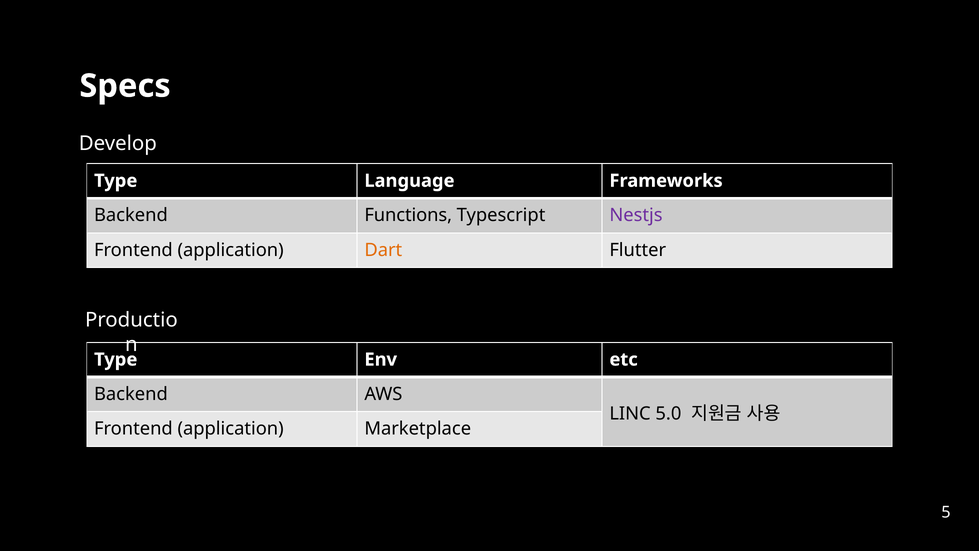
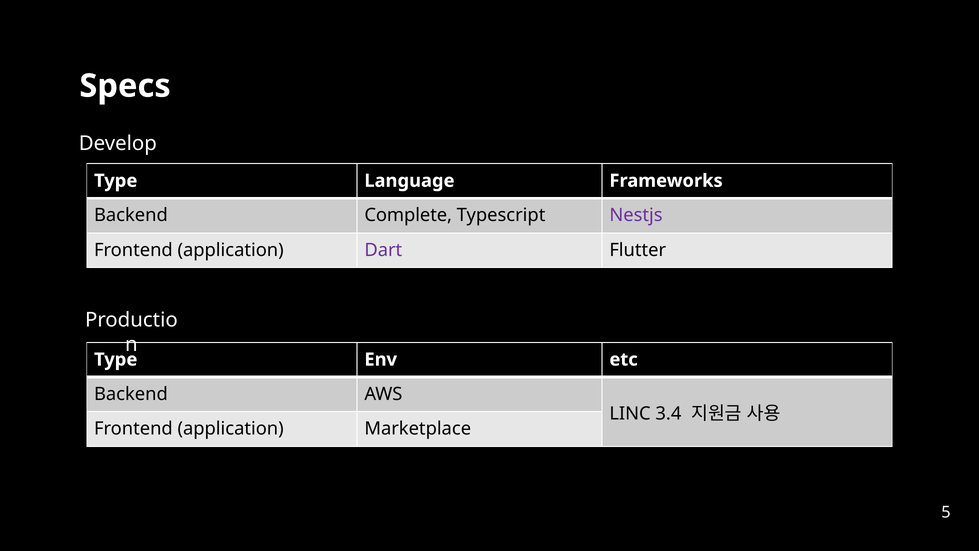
Functions: Functions -> Complete (408, 215)
Dart colour: orange -> purple (383, 250)
5.0: 5.0 -> 3.4 (668, 413)
